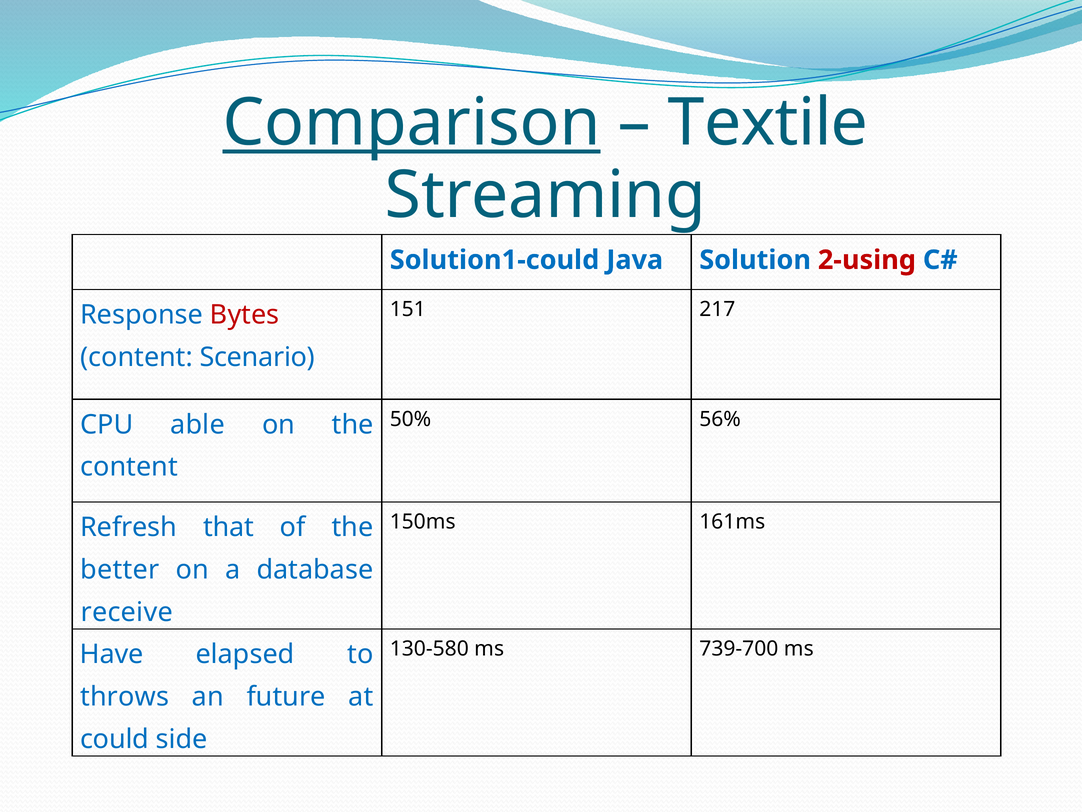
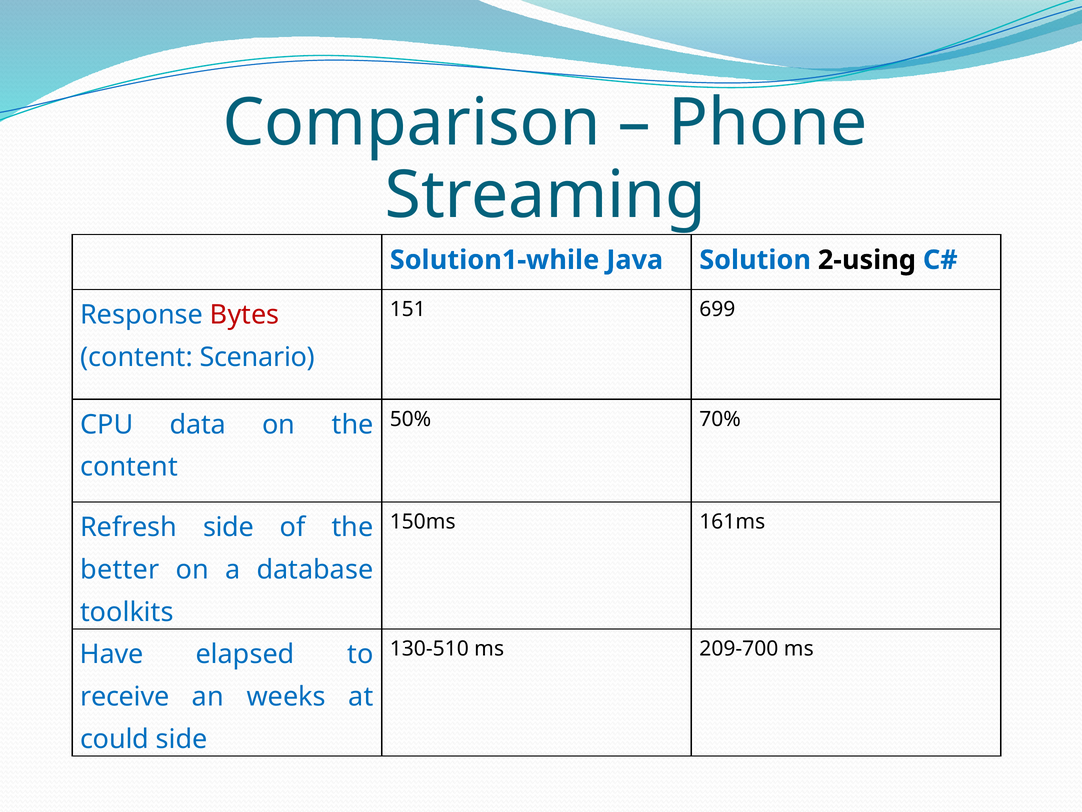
Comparison underline: present -> none (412, 123)
Textile: Textile -> Phone (768, 123)
Solution1-could: Solution1-could -> Solution1-while (495, 260)
2-using colour: red -> black (867, 260)
217: 217 -> 699 (717, 309)
56%: 56% -> 70% (720, 419)
able: able -> data (198, 424)
Refresh that: that -> side (229, 527)
receive: receive -> toolkits (127, 612)
130-580: 130-580 -> 130-510 (429, 649)
739-700: 739-700 -> 209-700 (739, 649)
throws: throws -> receive (125, 696)
future: future -> weeks (286, 696)
